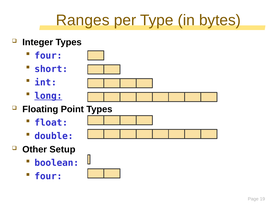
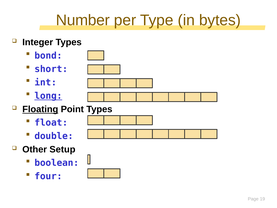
Ranges: Ranges -> Number (83, 20)
four: four -> bond (48, 56)
Floating underline: none -> present (40, 109)
